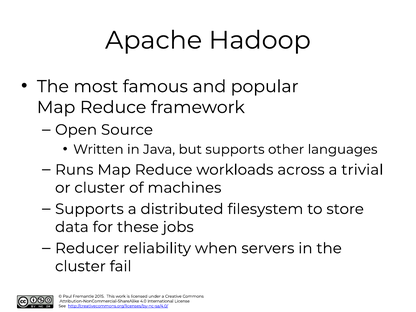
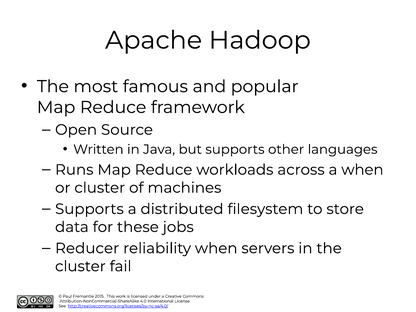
a trivial: trivial -> when (362, 170)
